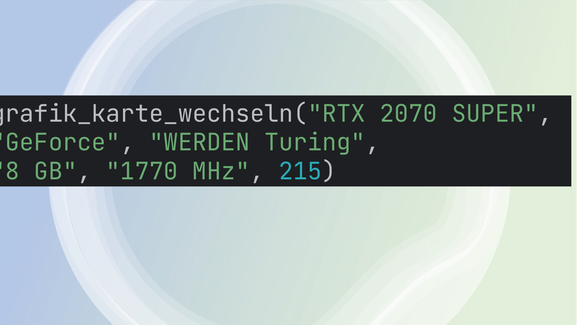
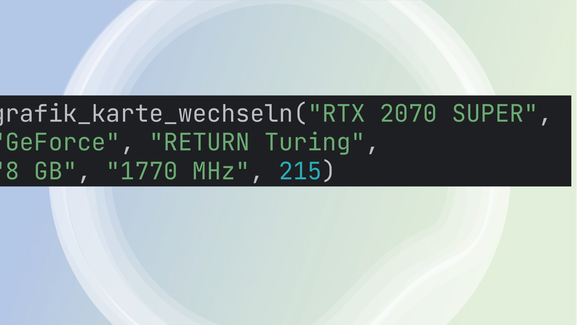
WERDEN: WERDEN -> RETURN (200, 142)
